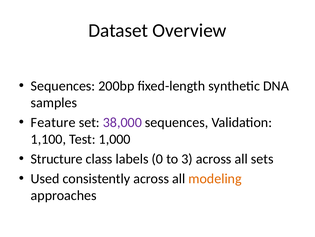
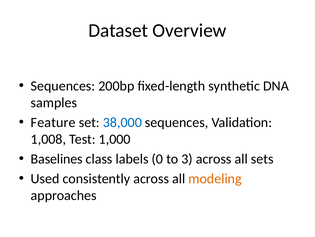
38,000 colour: purple -> blue (122, 122)
1,100: 1,100 -> 1,008 (48, 139)
Structure: Structure -> Baselines (57, 159)
